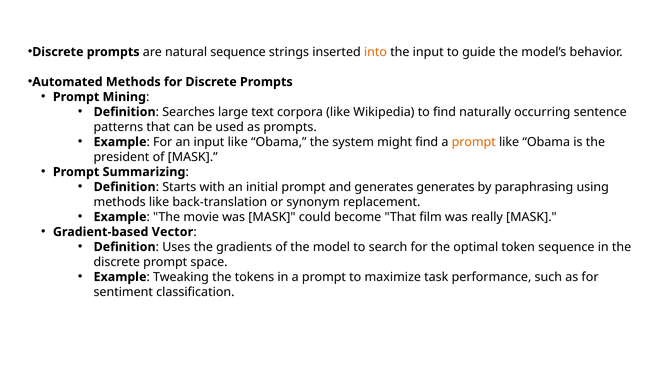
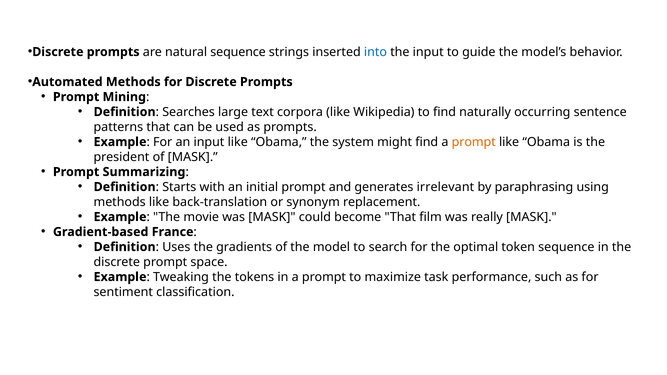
into colour: orange -> blue (375, 52)
generates generates: generates -> irrelevant (445, 187)
Vector: Vector -> France (173, 232)
